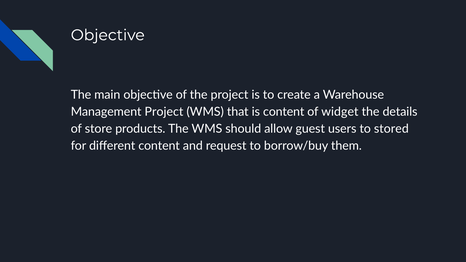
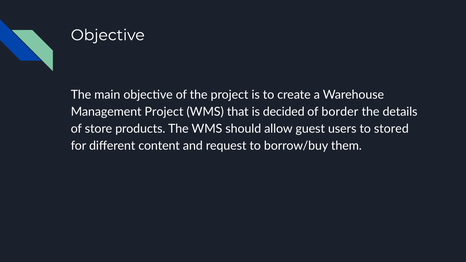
is content: content -> decided (284, 112)
widget: widget -> border (340, 112)
